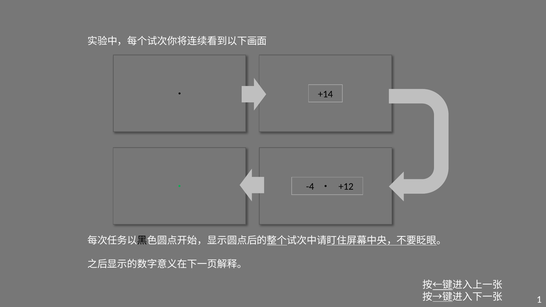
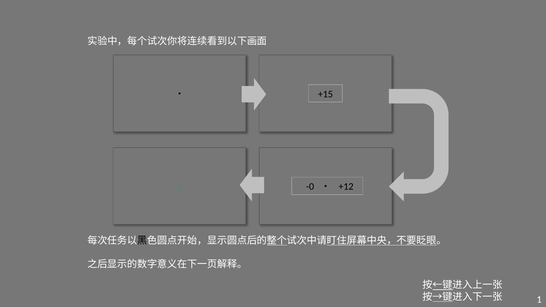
+14: +14 -> +15 (325, 94)
-4: -4 -> -0 (310, 187)
